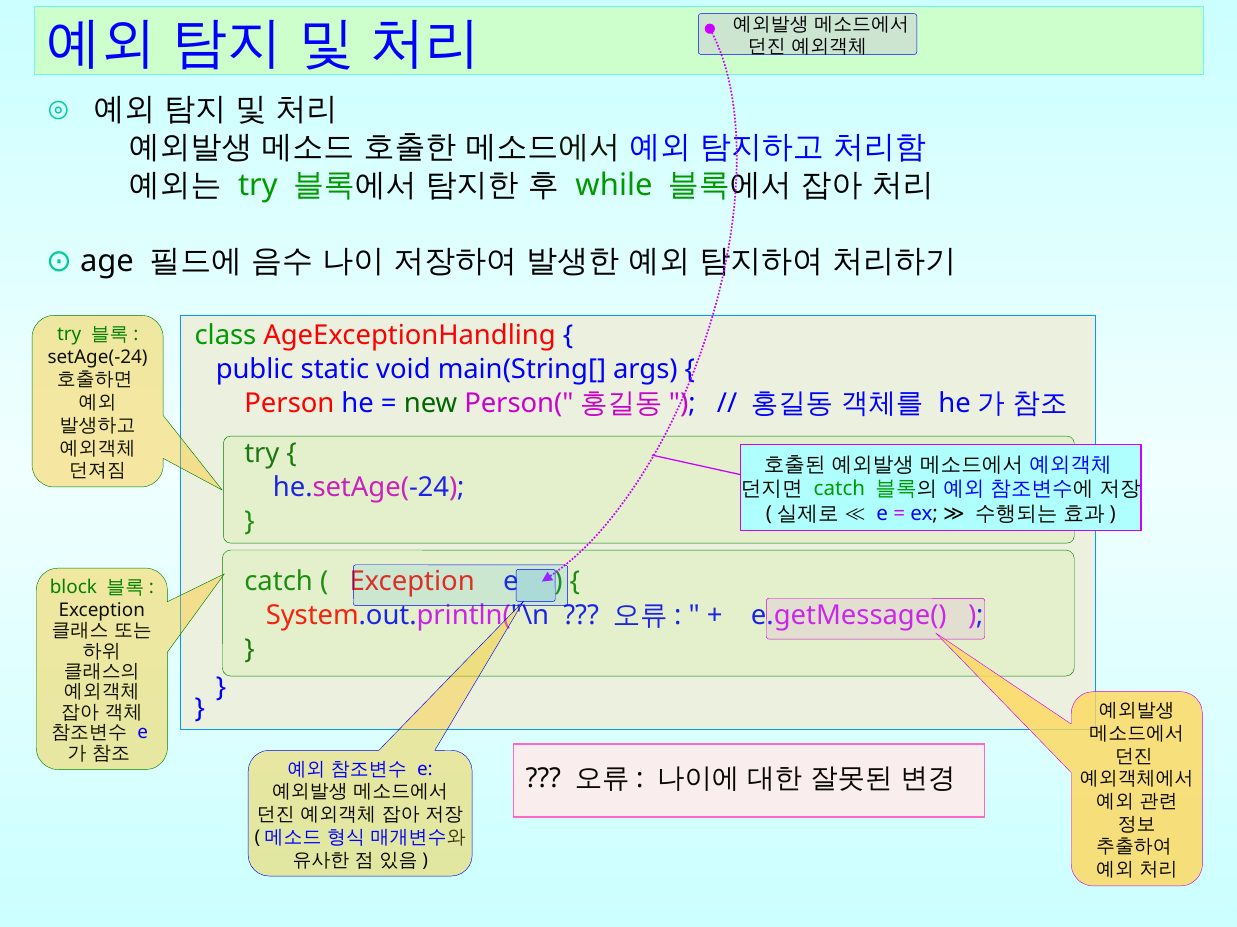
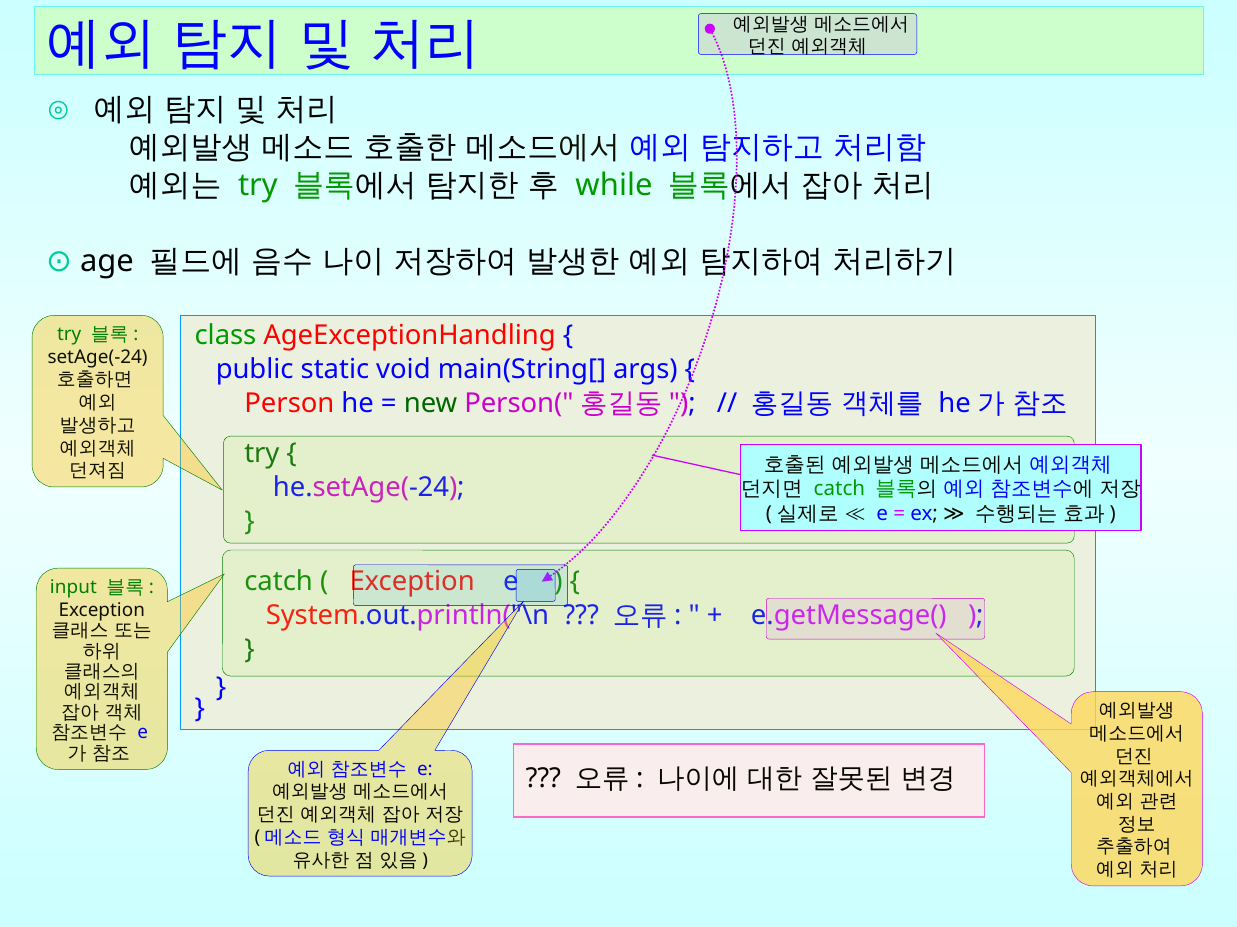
block: block -> input (73, 588)
